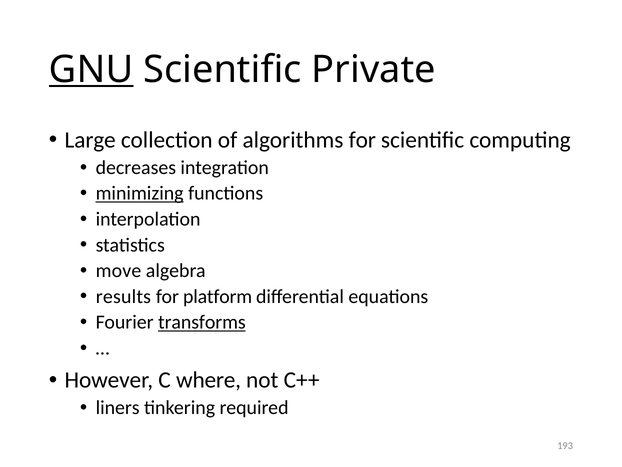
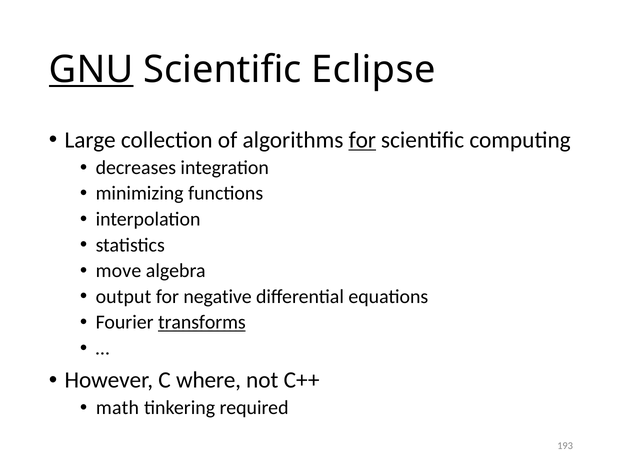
Private: Private -> Eclipse (374, 70)
for underline: none -> present (362, 140)
minimizing underline: present -> none (140, 193)
results: results -> output (123, 296)
platform: platform -> negative (218, 296)
liners: liners -> math (117, 407)
